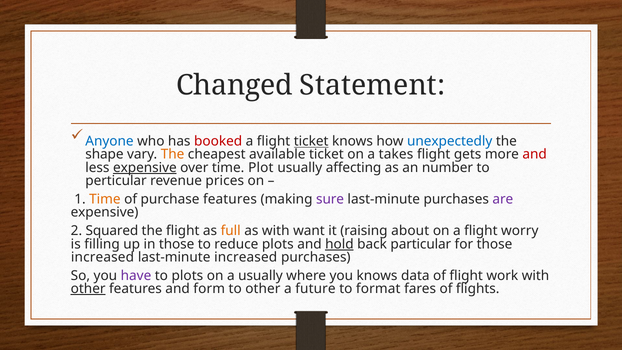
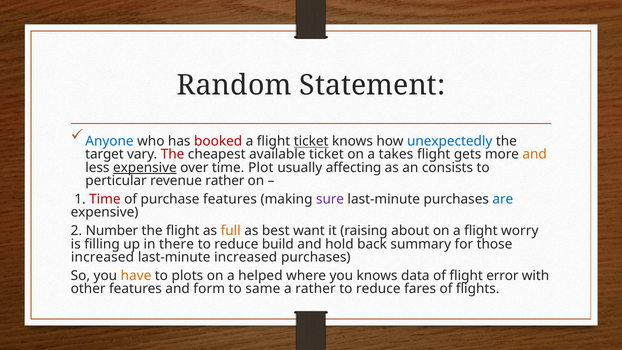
Changed: Changed -> Random (234, 85)
shape: shape -> target (104, 154)
The colour: orange -> red (173, 154)
and colour: red -> orange (535, 154)
number: number -> consists (447, 167)
revenue prices: prices -> rather (225, 181)
Time colour: orange -> red (105, 199)
are colour: purple -> blue (503, 199)
Squared: Squared -> Number (112, 231)
as with: with -> best (276, 231)
in those: those -> there (177, 244)
reduce plots: plots -> build (278, 244)
hold underline: present -> none (339, 244)
particular: particular -> summary (421, 244)
have colour: purple -> orange (136, 276)
a usually: usually -> helped (260, 276)
work: work -> error (502, 276)
other underline: present -> none (88, 289)
to other: other -> same (263, 289)
a future: future -> rather (315, 289)
format: format -> reduce (378, 289)
